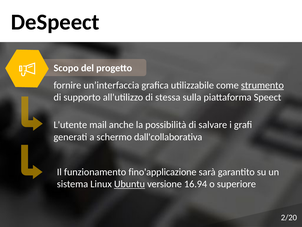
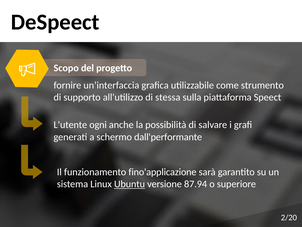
strumento underline: present -> none (262, 85)
mail: mail -> ogni (98, 125)
dall'collaborativa: dall'collaborativa -> dall'performante (168, 137)
16.94: 16.94 -> 87.94 (196, 184)
